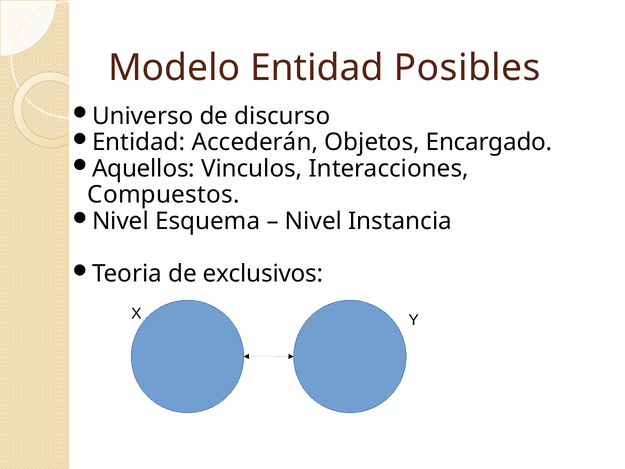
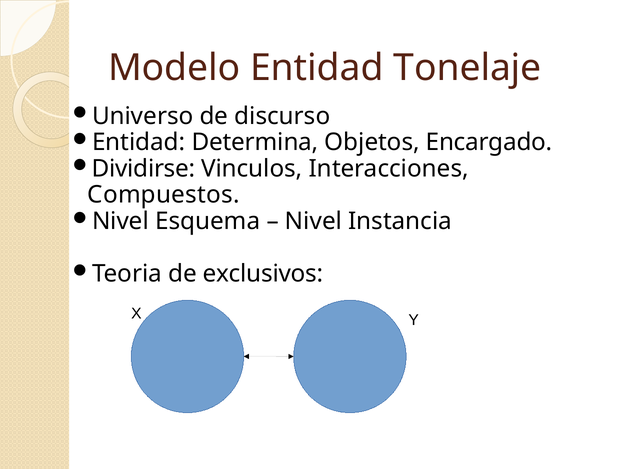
Posibles: Posibles -> Tonelaje (467, 68)
Accederán: Accederán -> Determina (255, 142)
Aquellos: Aquellos -> Dividirse (144, 169)
